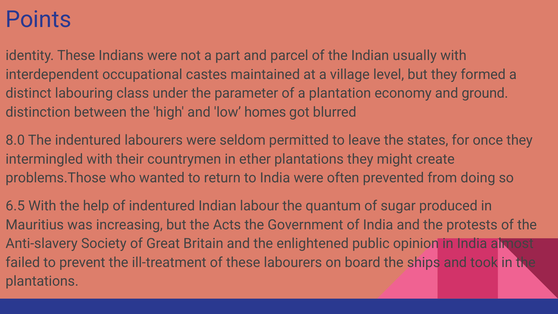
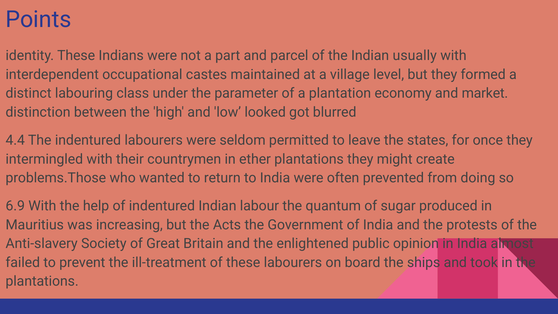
ground: ground -> market (485, 93)
homes: homes -> looked (265, 112)
8.0: 8.0 -> 4.4 (15, 140)
6.5: 6.5 -> 6.9 (15, 206)
